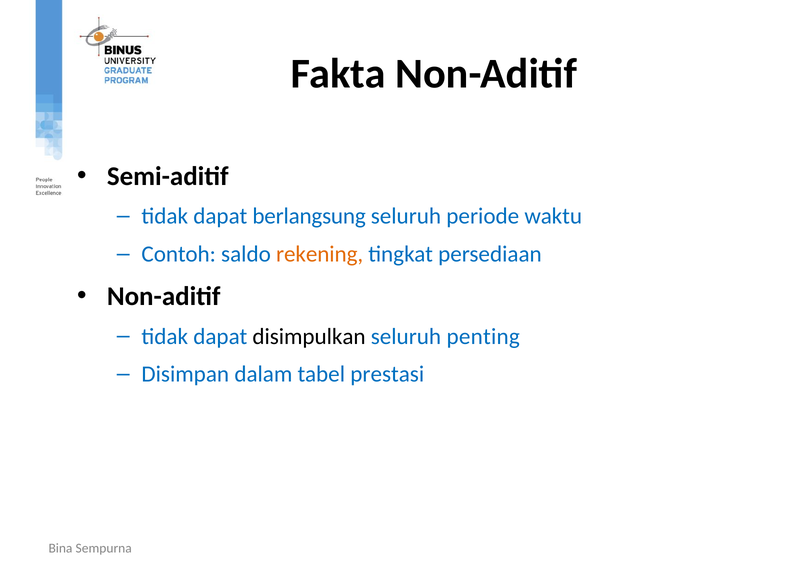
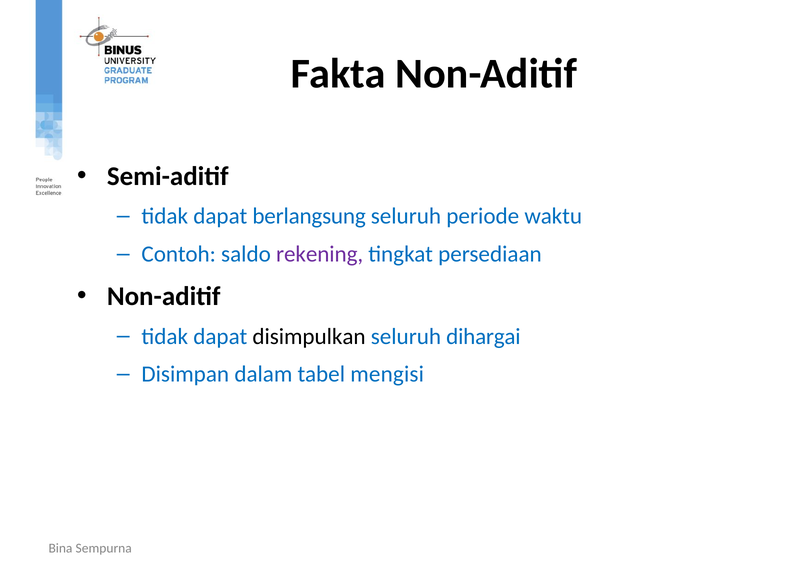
rekening colour: orange -> purple (320, 254)
penting: penting -> dihargai (483, 336)
prestasi: prestasi -> mengisi (387, 374)
